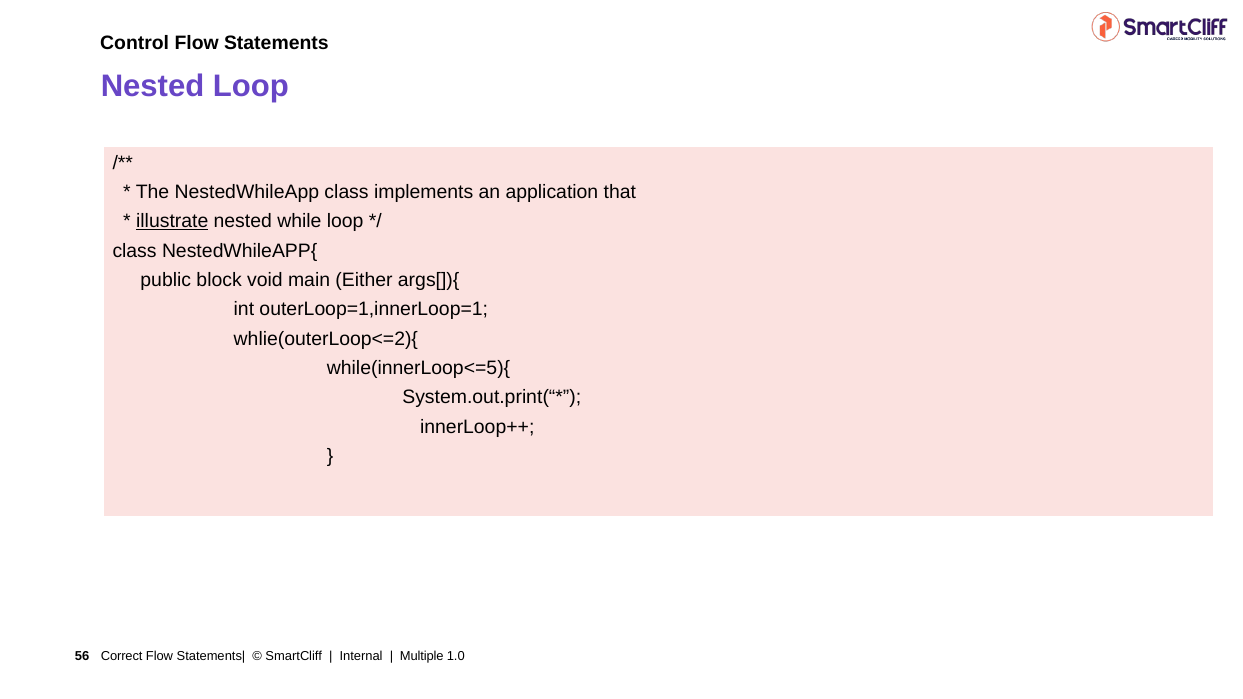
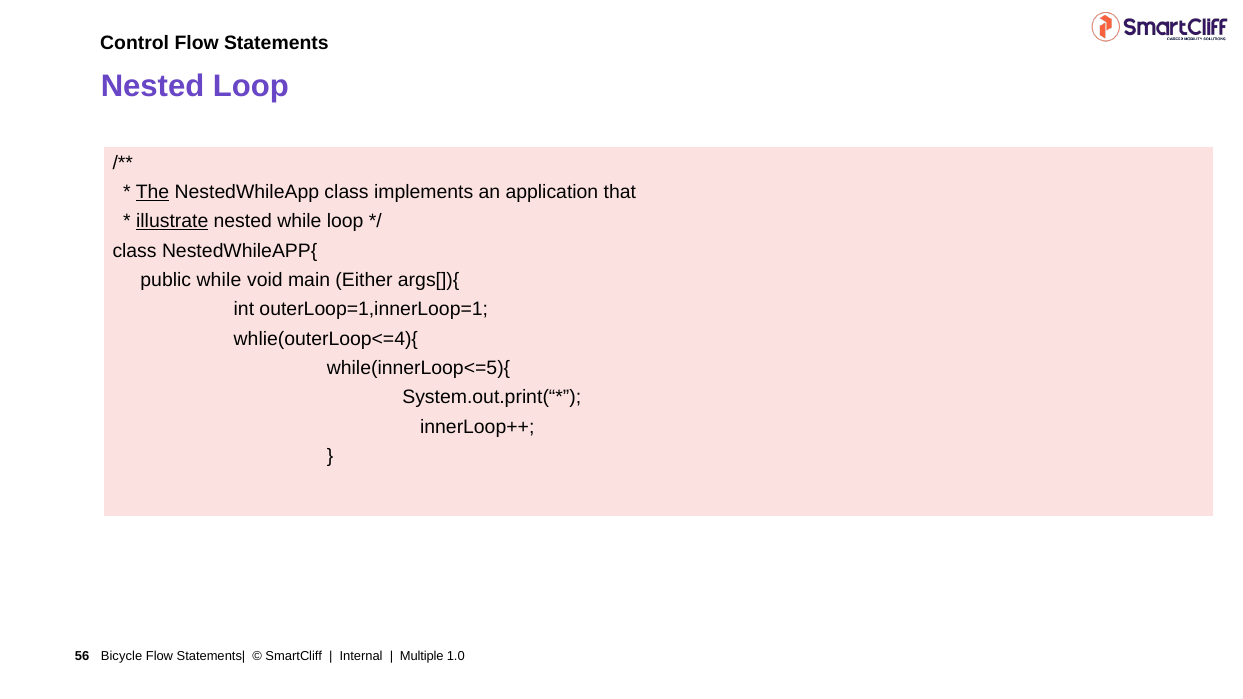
The underline: none -> present (153, 192)
public block: block -> while (219, 280)
whlie(outerLoop<=2){: whlie(outerLoop<=2){ -> whlie(outerLoop<=4){ (326, 339)
Correct: Correct -> Bicycle (122, 657)
